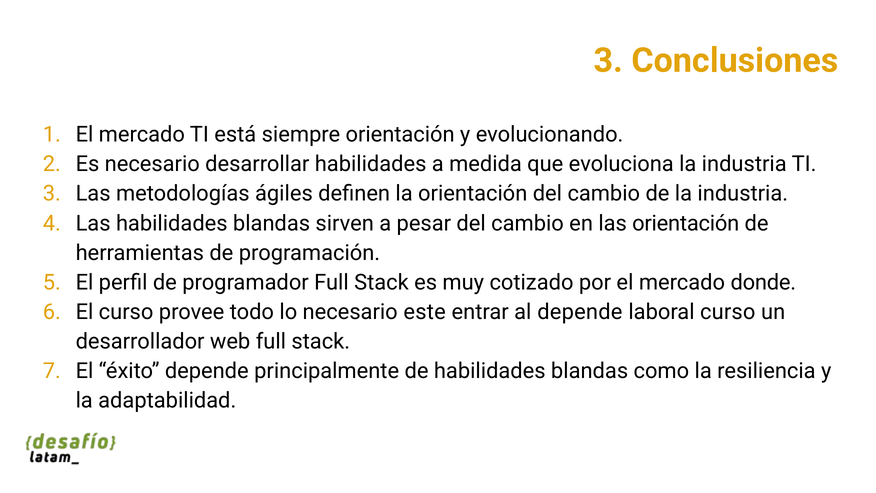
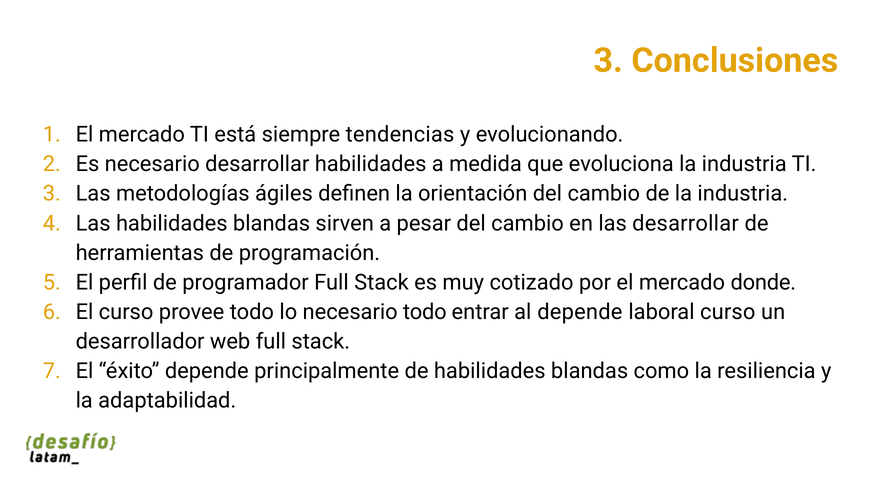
siempre orientación: orientación -> tendencias (400, 135)
las orientación: orientación -> desarrollar (686, 223)
necesario este: este -> todo (425, 312)
